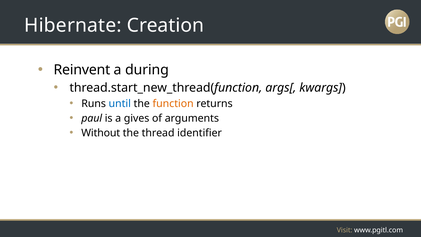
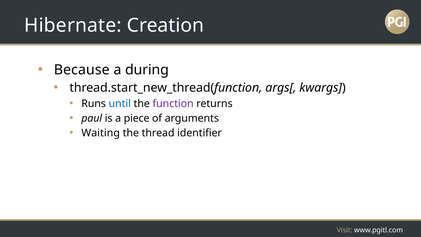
Reinvent: Reinvent -> Because (82, 70)
function colour: orange -> purple (173, 103)
gives: gives -> piece (137, 118)
Without: Without -> Waiting (101, 133)
